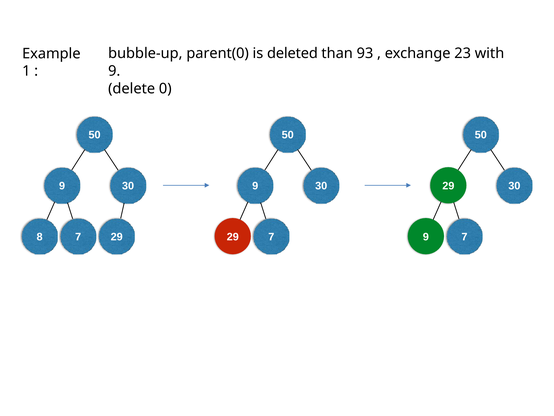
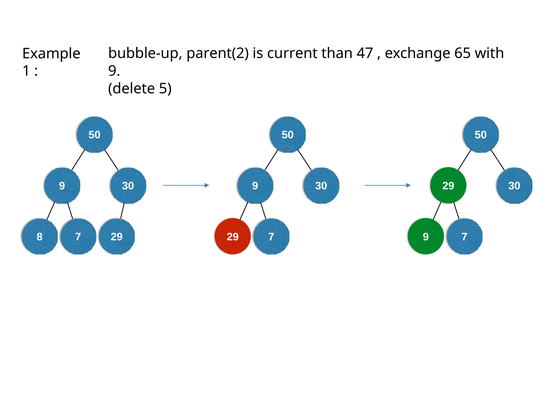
parent(0: parent(0 -> parent(2 (218, 53)
deleted: deleted -> current (292, 53)
93: 93 -> 47 (365, 53)
23: 23 -> 65 (463, 53)
0: 0 -> 5 (165, 89)
